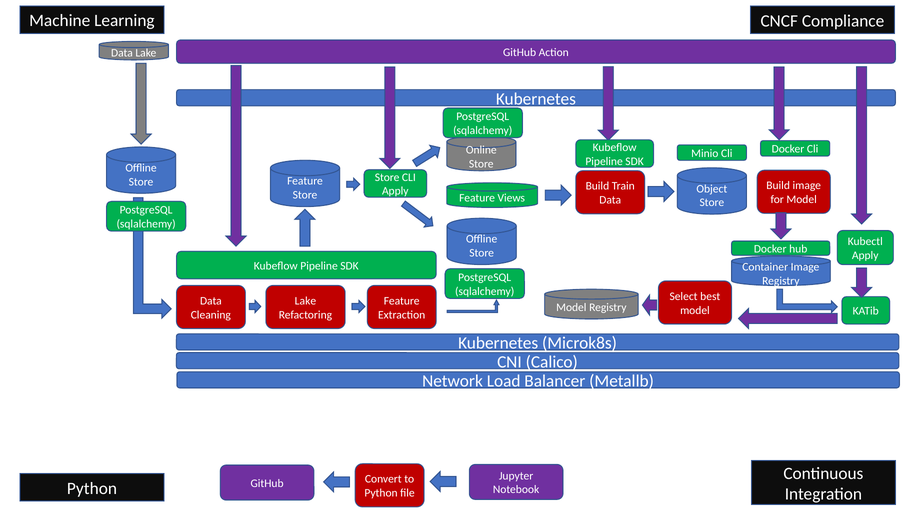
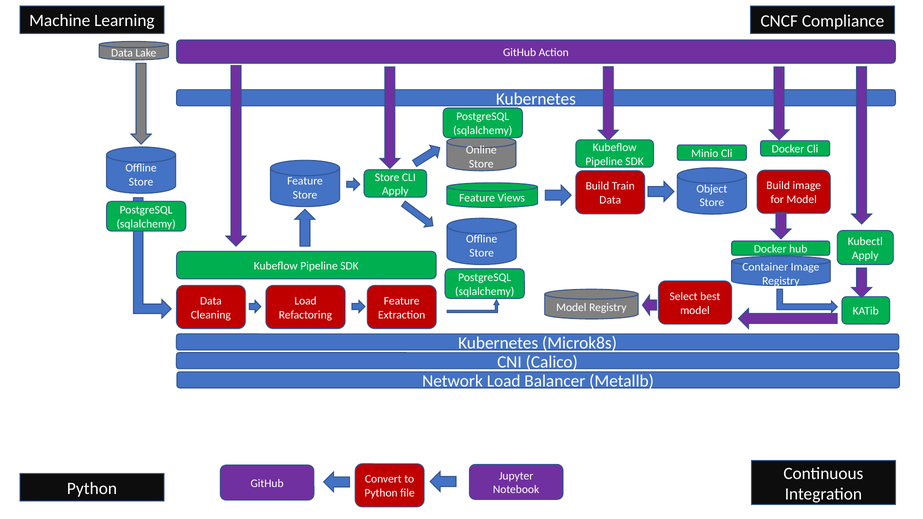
Lake: Lake -> Load (306, 301)
